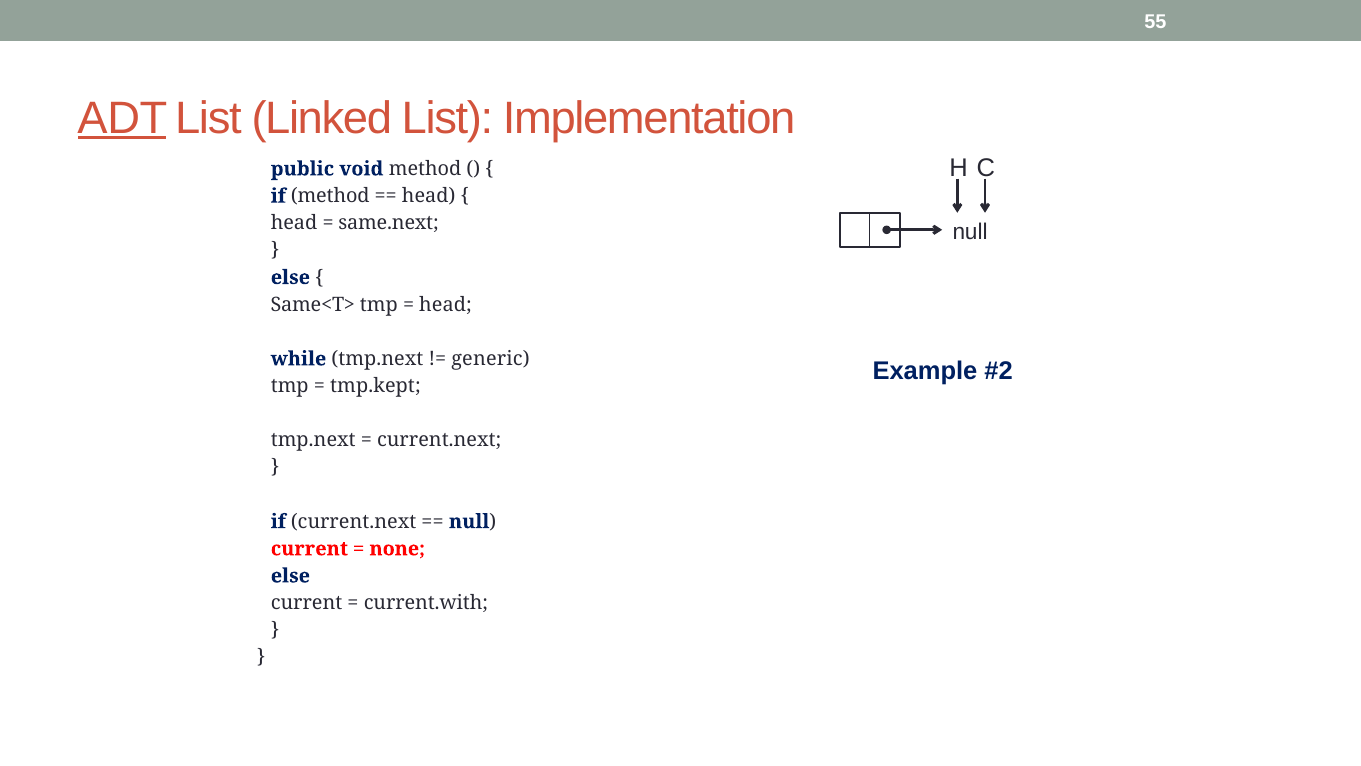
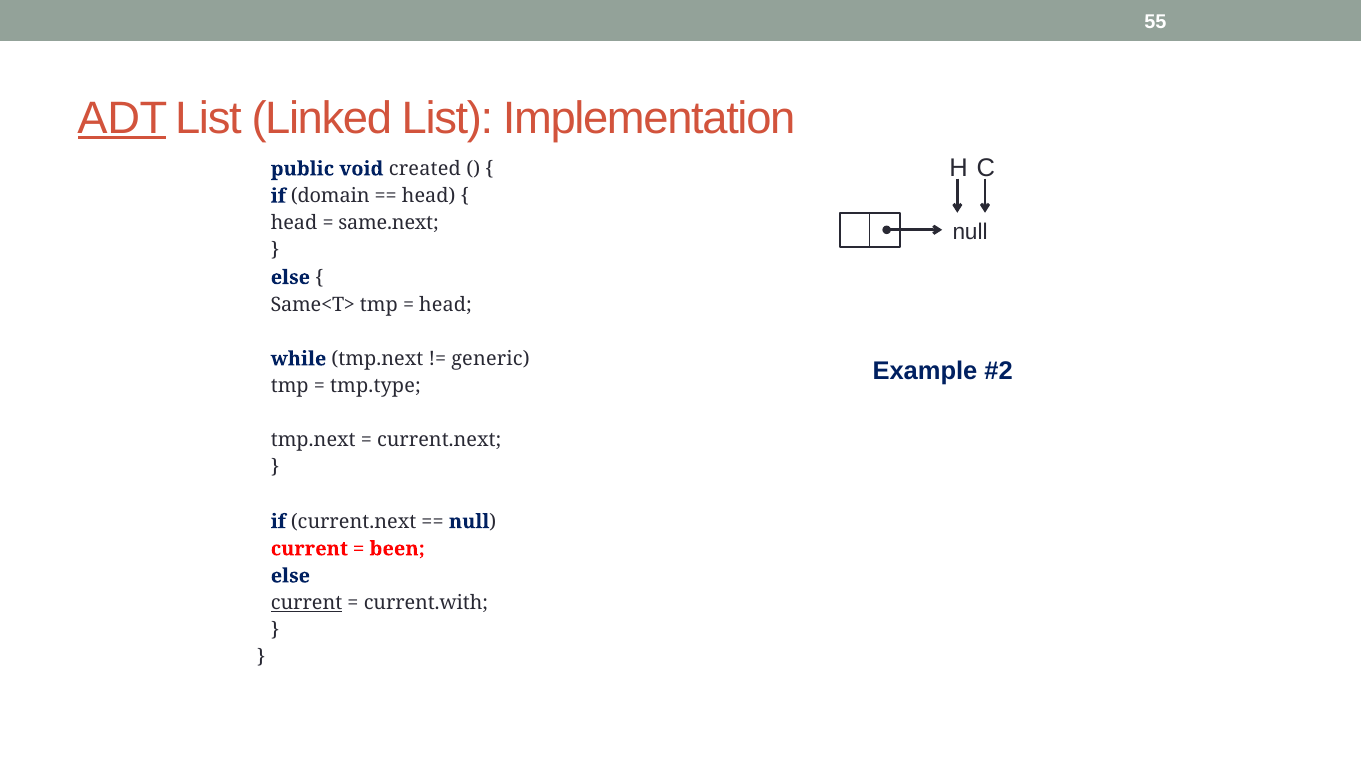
void method: method -> created (425, 169)
if method: method -> domain (330, 196)
tmp.kept: tmp.kept -> tmp.type (375, 386)
none: none -> been (397, 548)
current underline: none -> present (307, 603)
